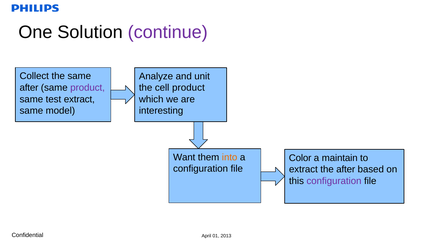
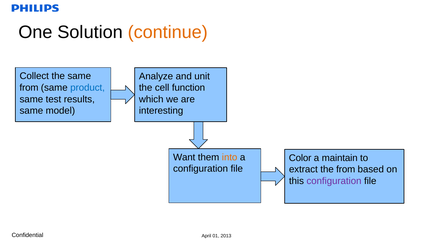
continue colour: purple -> orange (168, 32)
after: after -> from (29, 88)
product colour: purple -> blue (88, 88)
cell product: product -> function (189, 88)
test extract: extract -> results (79, 99)
the after: after -> from (346, 170)
